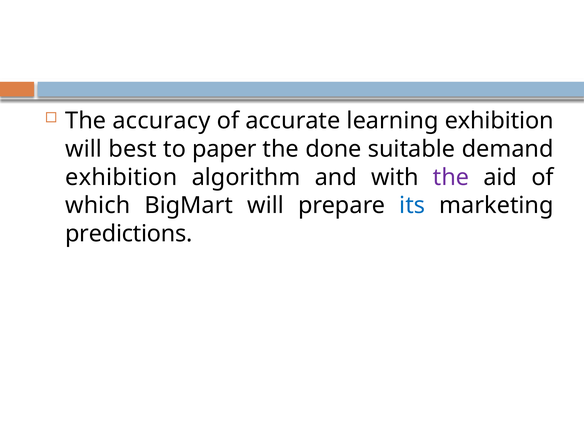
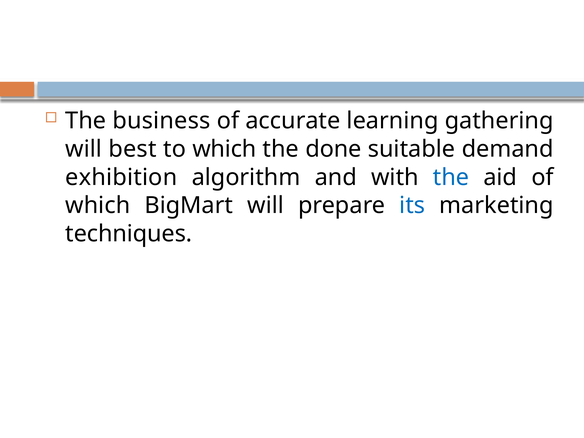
accuracy: accuracy -> business (161, 121)
learning exhibition: exhibition -> gathering (499, 121)
to paper: paper -> which (224, 149)
the colour: purple -> blue (451, 177)
predictions: predictions -> techniques (129, 234)
